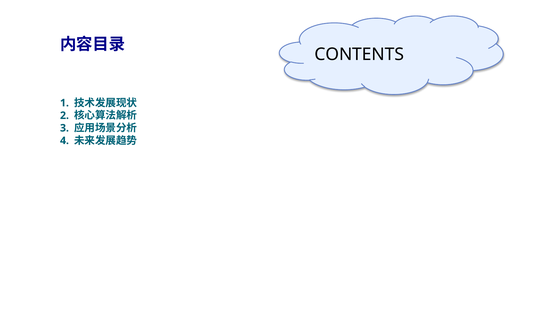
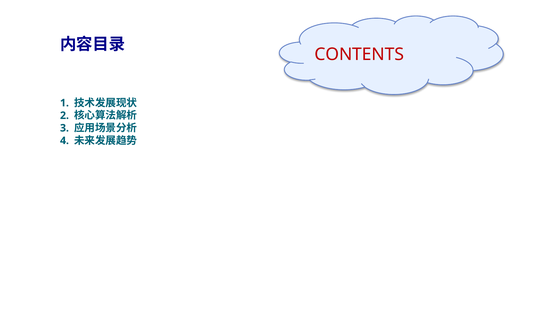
CONTENTS colour: black -> red (359, 54)
